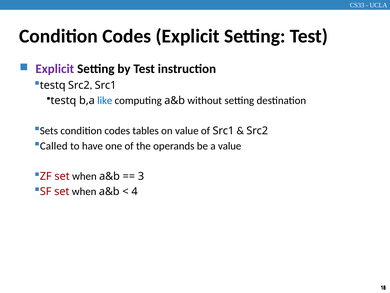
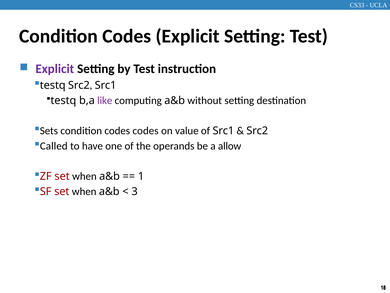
like colour: blue -> purple (105, 100)
codes tables: tables -> codes (146, 131)
a value: value -> allow (230, 146)
3: 3 -> 1 (141, 176)
4: 4 -> 3 (135, 191)
